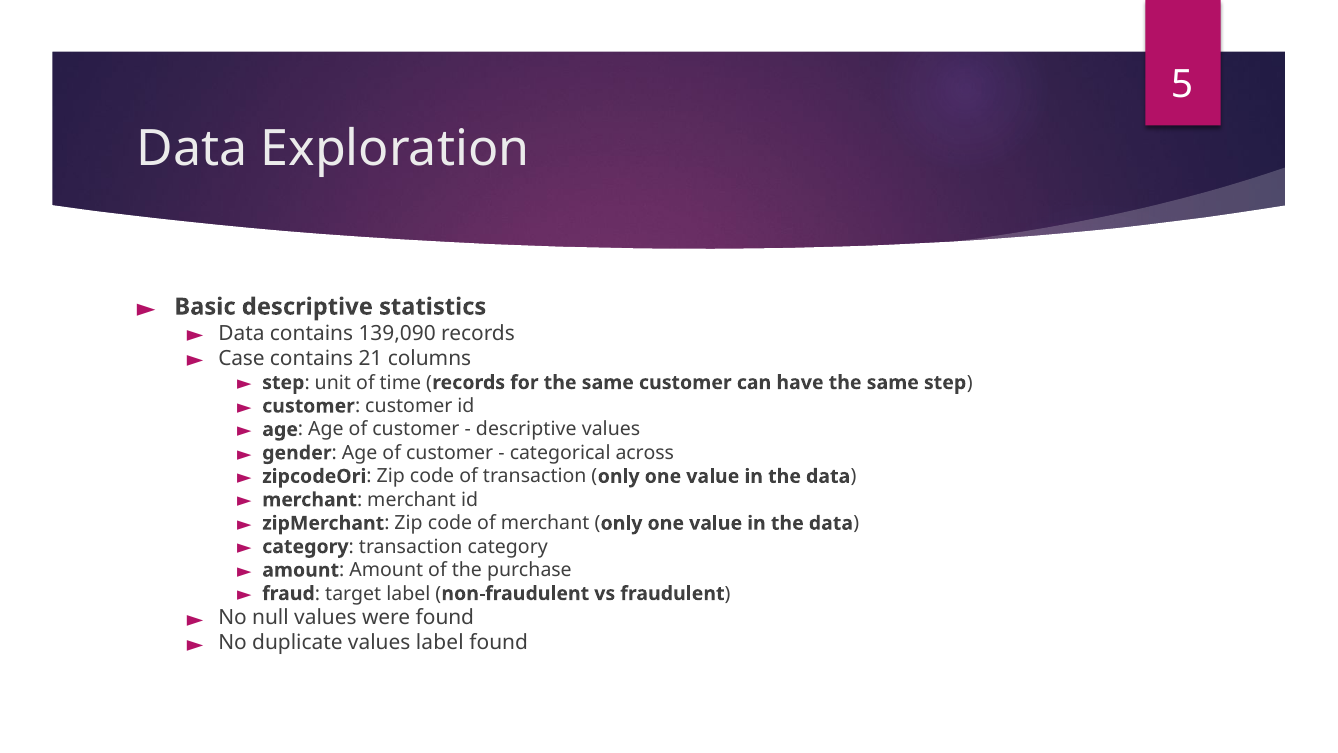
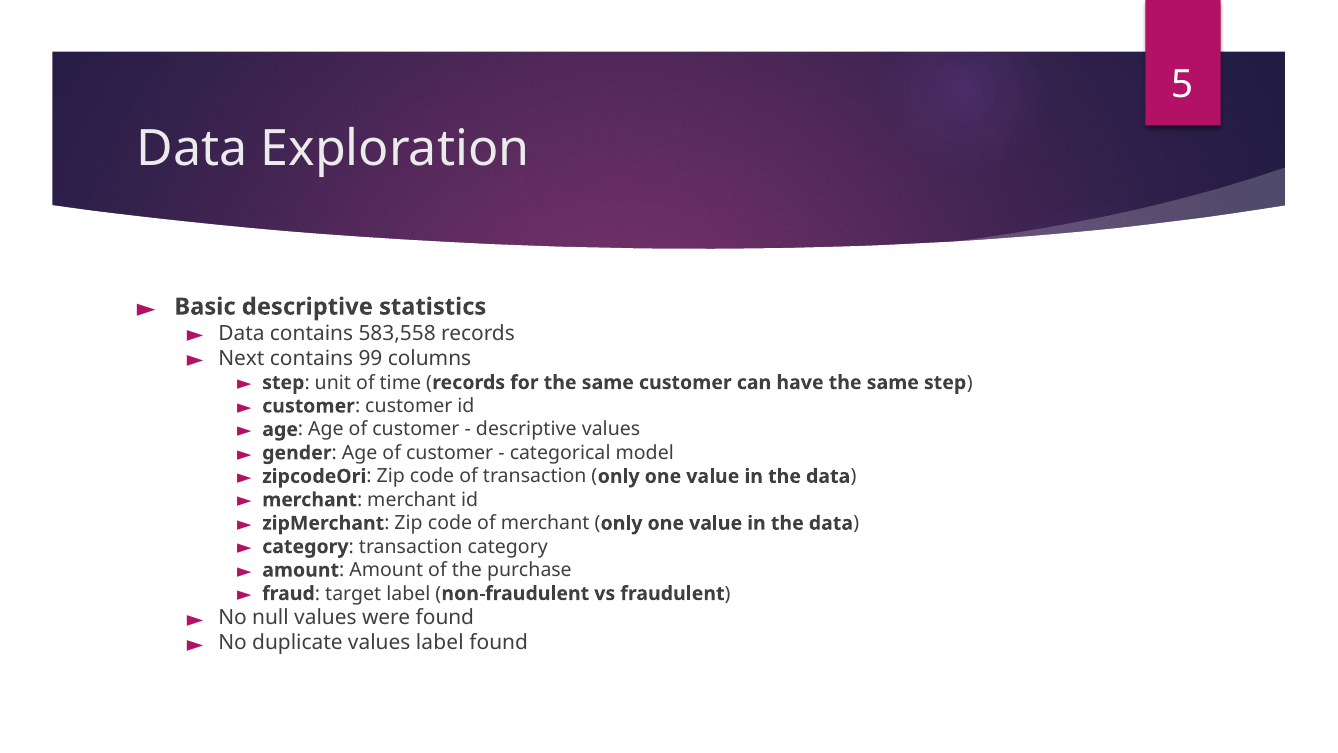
139,090: 139,090 -> 583,558 (397, 333)
Case: Case -> Next (241, 358)
21: 21 -> 99 (370, 358)
across: across -> model (645, 453)
